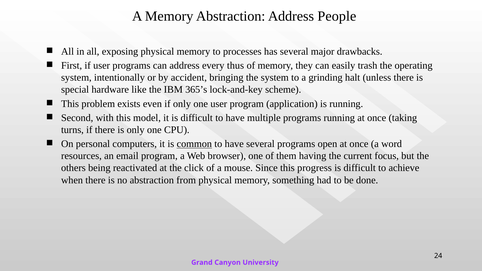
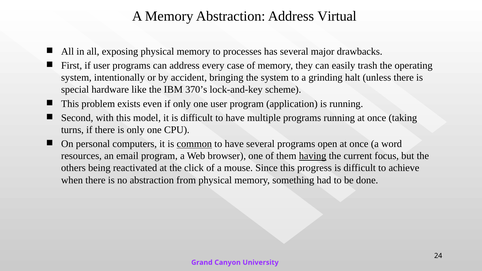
People: People -> Virtual (337, 16)
thus: thus -> case (236, 66)
365’s: 365’s -> 370’s (196, 90)
having underline: none -> present (313, 156)
